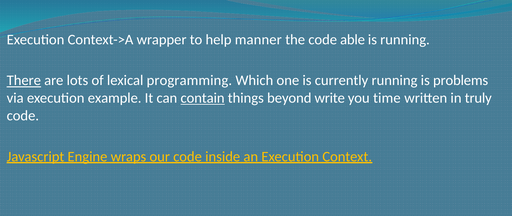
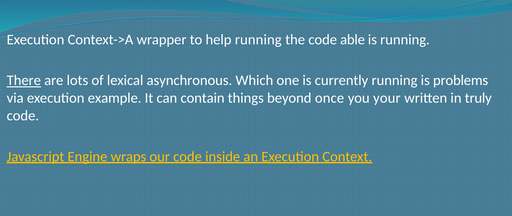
help manner: manner -> running (258, 39)
programming: programming -> asynchronous (189, 80)
contain underline: present -> none (203, 98)
write: write -> once (330, 98)
time: time -> your (387, 98)
